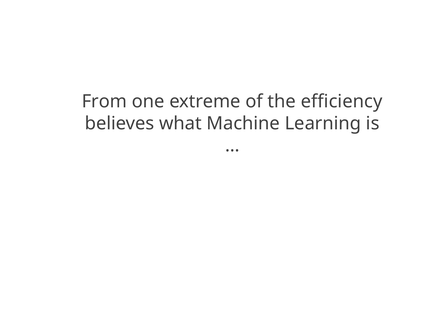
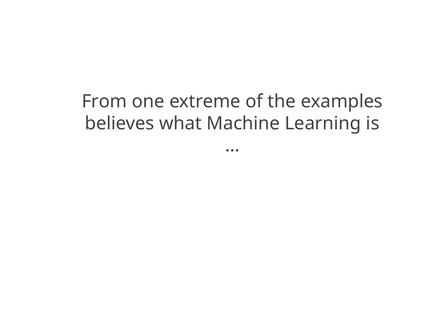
efficiency: efficiency -> examples (342, 102)
